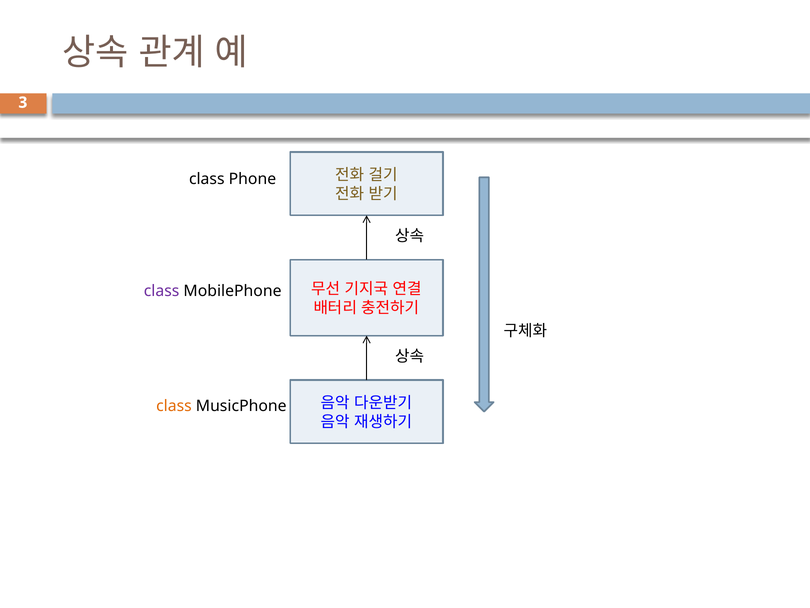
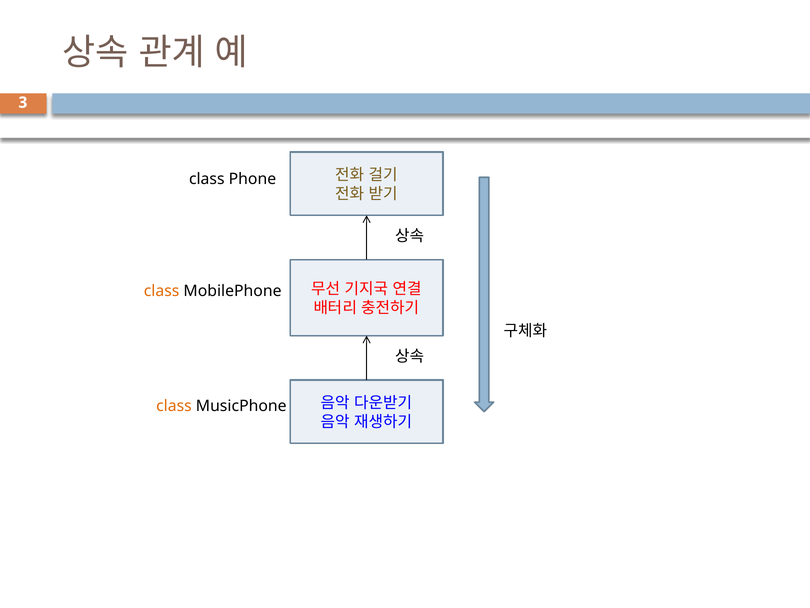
class colour: purple -> orange (162, 291)
